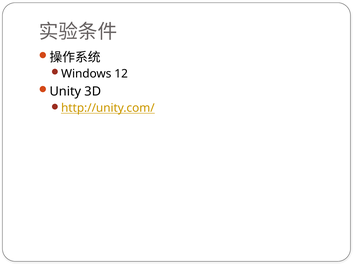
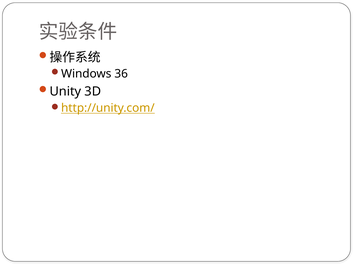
12: 12 -> 36 (121, 74)
